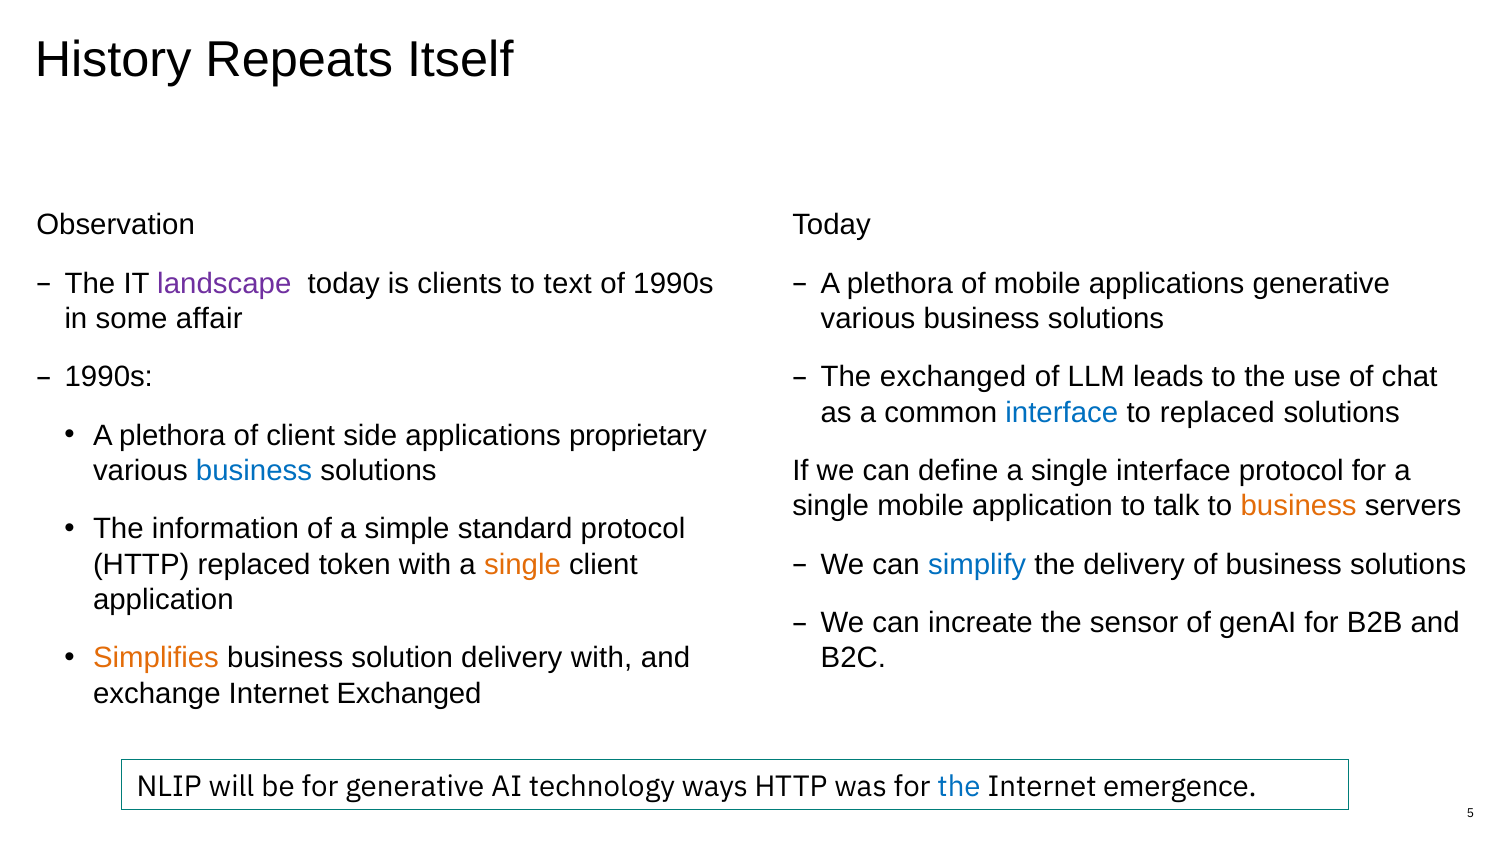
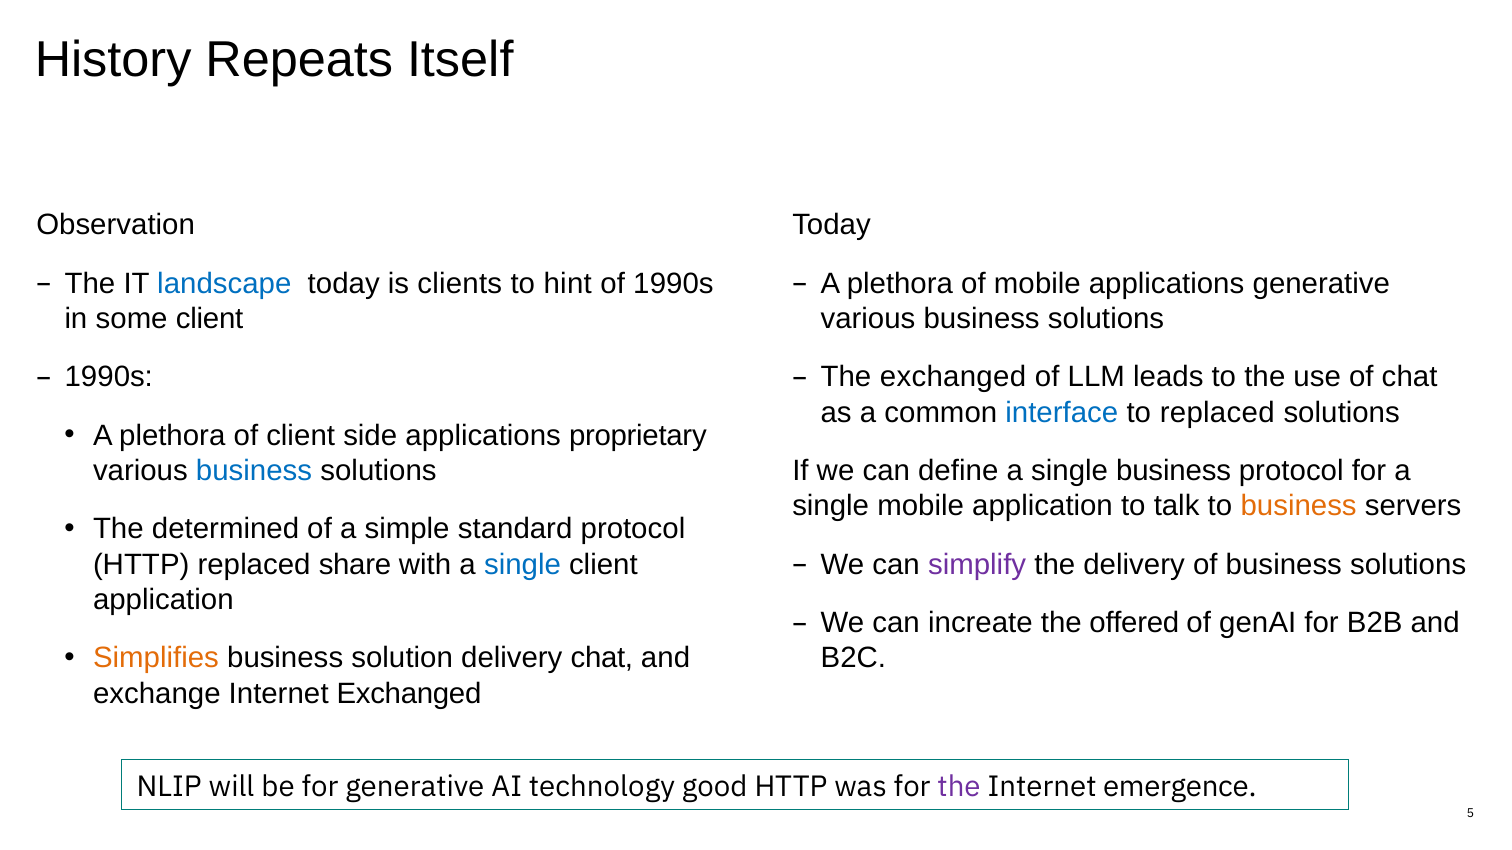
landscape colour: purple -> blue (224, 284)
text: text -> hint (568, 284)
some affair: affair -> client (210, 319)
single interface: interface -> business (1174, 471)
information: information -> determined (226, 529)
token: token -> share (355, 565)
single colour: orange -> blue (522, 565)
simplify colour: blue -> purple (977, 565)
sensor: sensor -> offered (1134, 623)
delivery with: with -> chat (602, 658)
ways: ways -> good (715, 787)
the colour: blue -> purple (959, 787)
